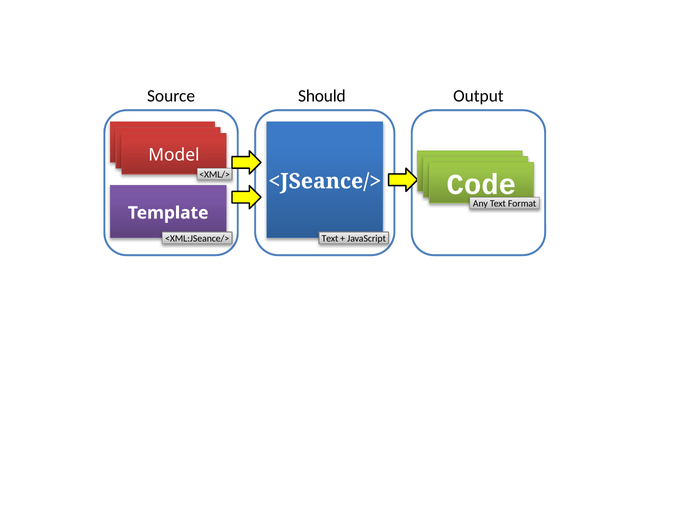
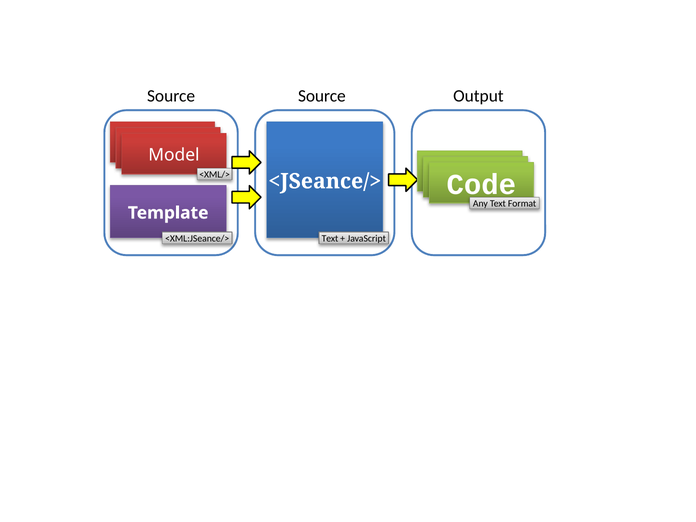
Source Should: Should -> Source (322, 96)
